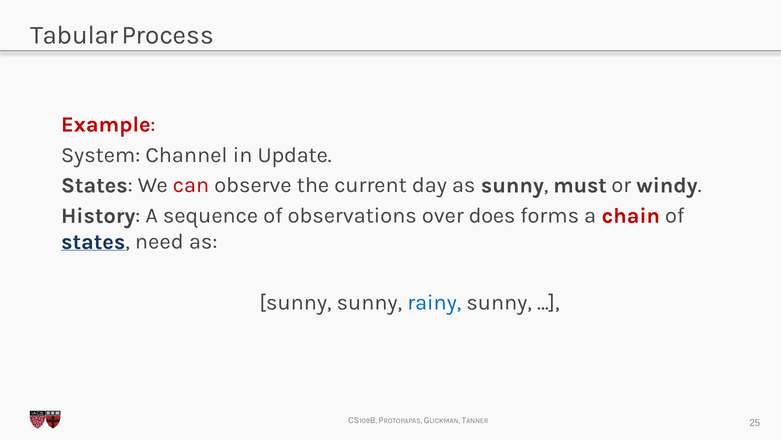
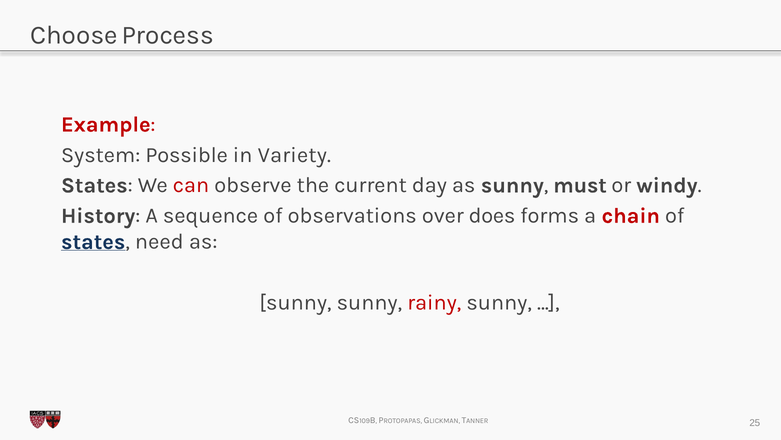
Tabular: Tabular -> Choose (74, 35)
Channel: Channel -> Possible (187, 155)
Update: Update -> Variety (294, 155)
rainy colour: blue -> red (434, 302)
